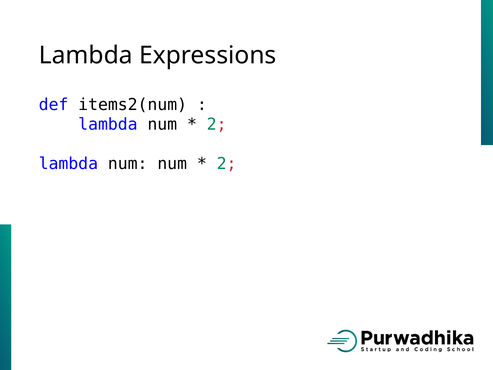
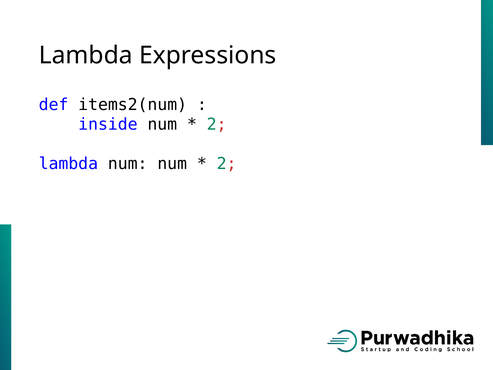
lambda: lambda -> inside (108, 124)
